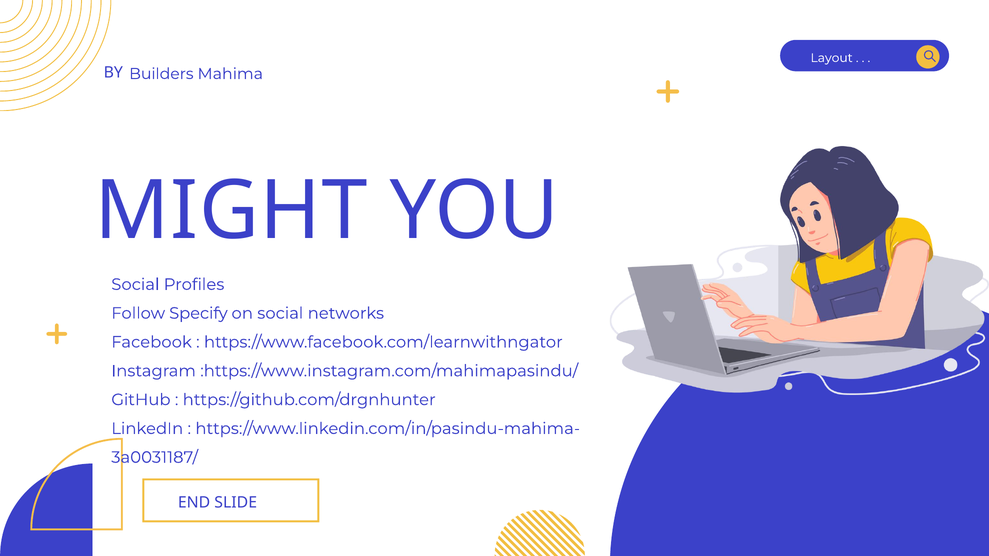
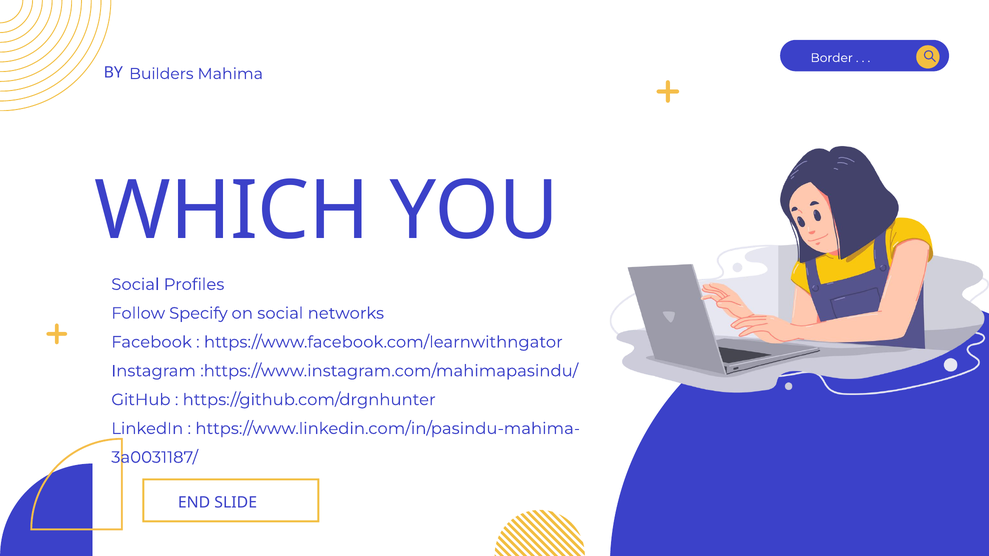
Layout: Layout -> Border (832, 58)
MIGHT: MIGHT -> WHICH (232, 211)
